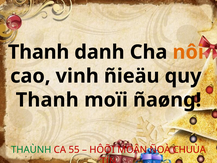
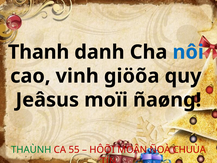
nôi colour: orange -> blue (188, 52)
ñieäu: ñieäu -> giöõa (132, 76)
Thanh: Thanh -> Jeâsus (47, 100)
